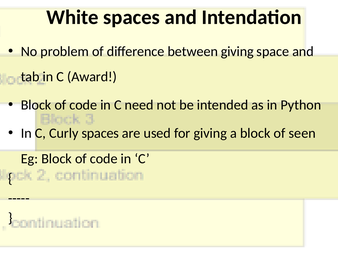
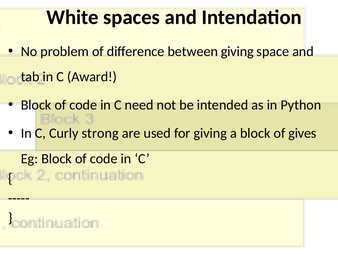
Curly spaces: spaces -> strong (100, 133)
seen: seen -> gives (302, 133)
